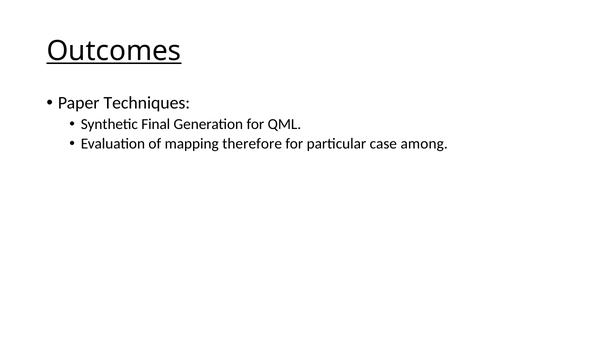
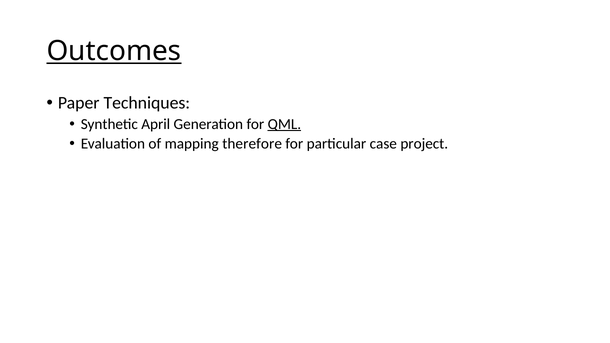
Final: Final -> April (156, 124)
QML underline: none -> present (284, 124)
among: among -> project (424, 144)
